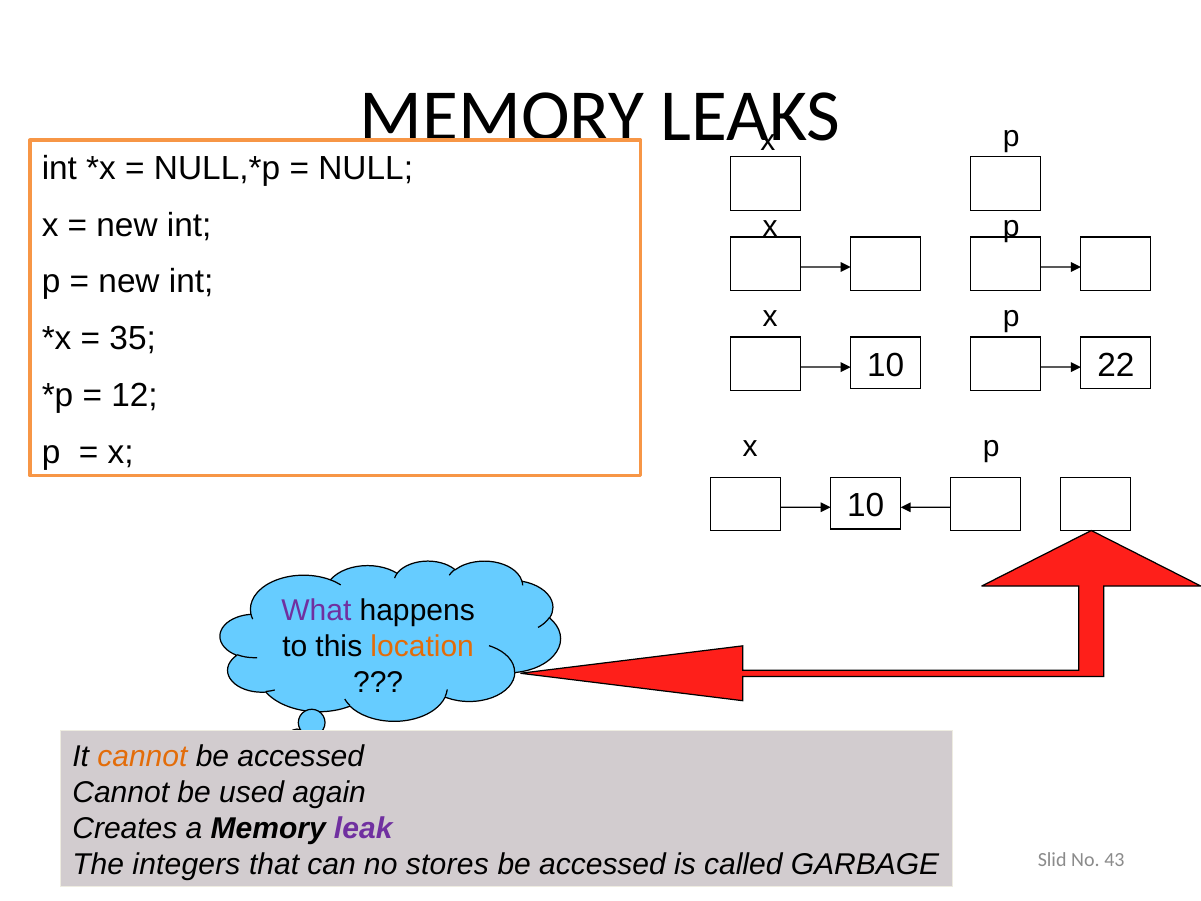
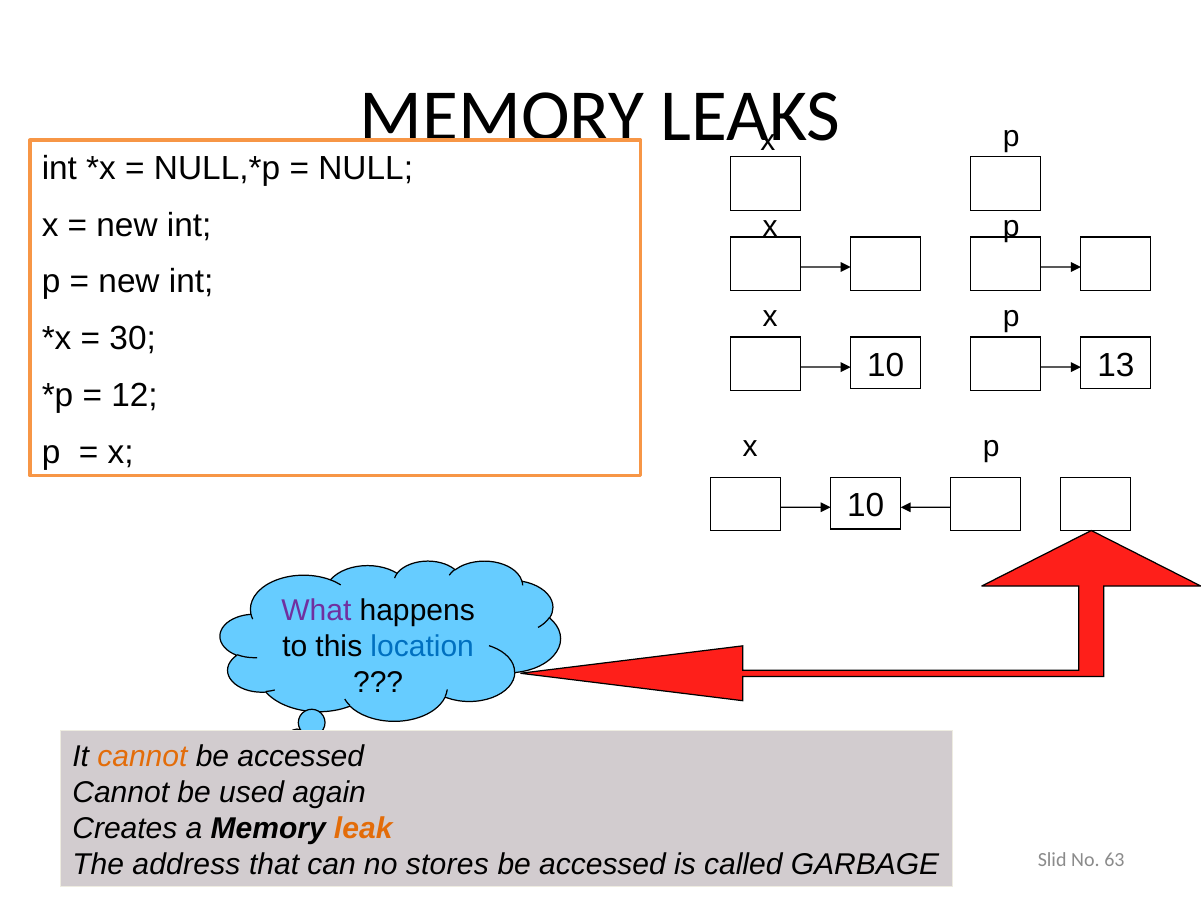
35: 35 -> 30 (133, 339)
22: 22 -> 13 (1116, 365)
location colour: orange -> blue (422, 647)
leak colour: purple -> orange (363, 829)
integers: integers -> address (186, 865)
43: 43 -> 63 (1114, 860)
